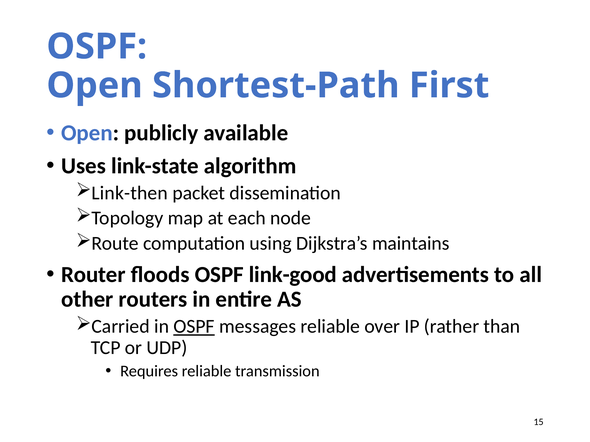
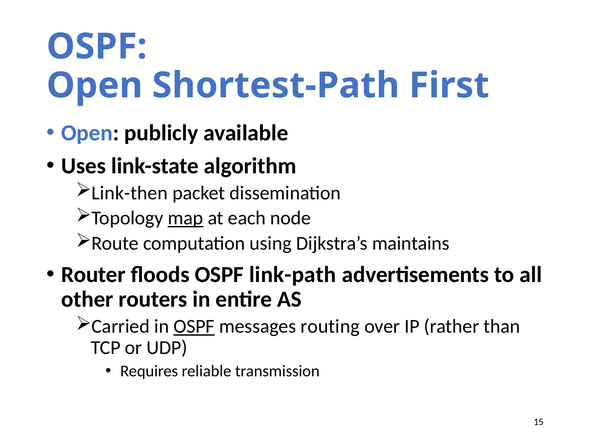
map underline: none -> present (186, 218)
link-good: link-good -> link-path (293, 275)
messages reliable: reliable -> routing (330, 327)
